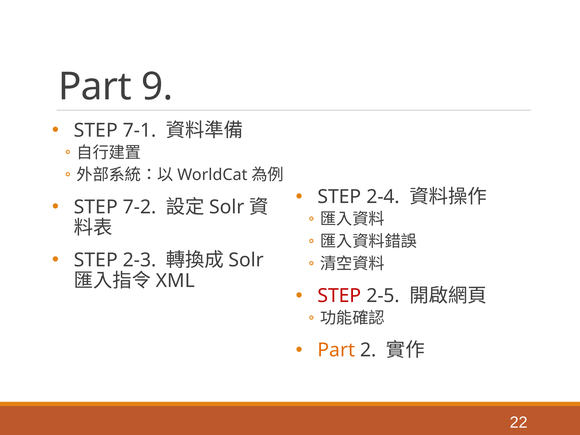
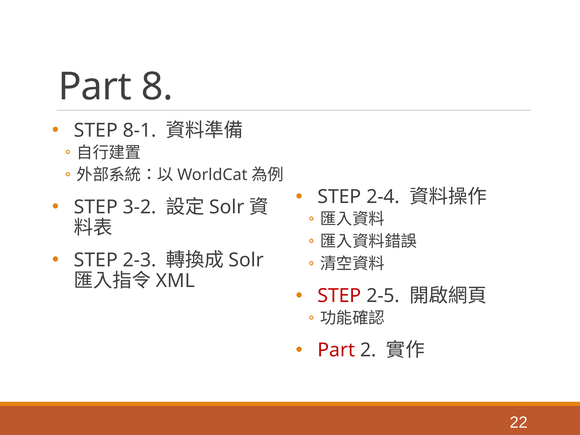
9: 9 -> 8 (157, 87)
7-1: 7-1 -> 8-1 (140, 130)
7-2: 7-2 -> 3-2 (140, 207)
Part colour: orange -> red (336, 350)
